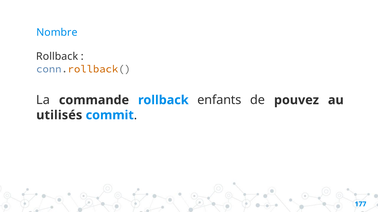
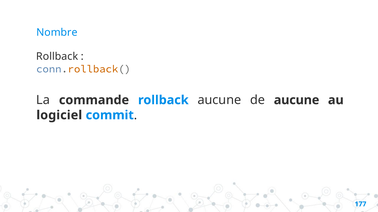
rollback enfants: enfants -> aucune (219, 100)
de pouvez: pouvez -> aucune (297, 100)
utilisés: utilisés -> logiciel (59, 115)
